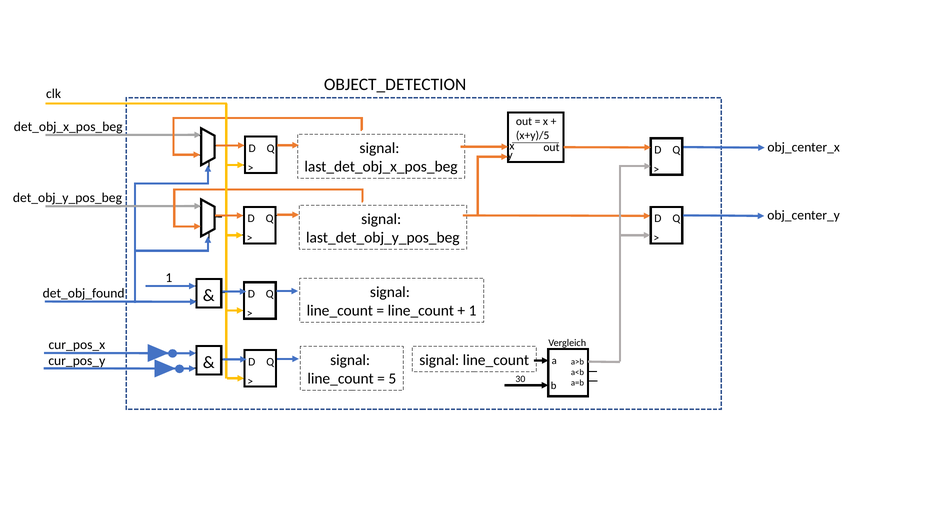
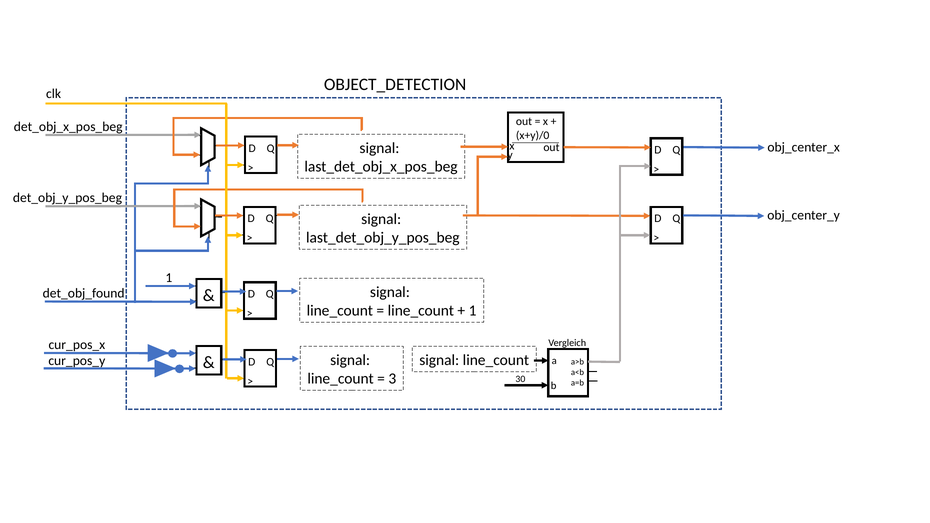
x+y)/5: x+y)/5 -> x+y)/0 (533, 136)
5: 5 -> 3 (392, 379)
